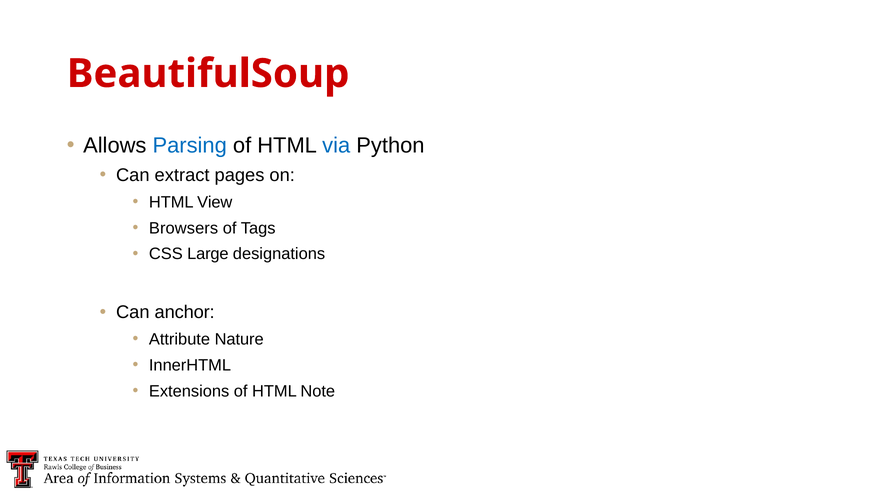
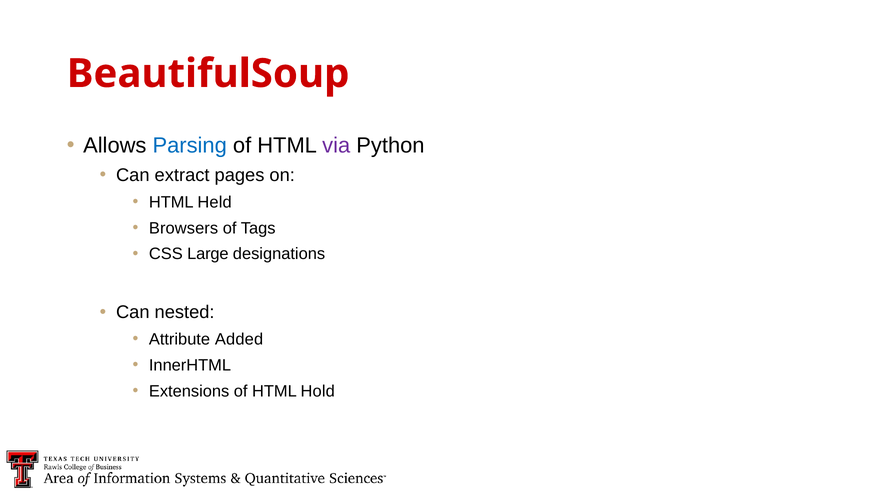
via colour: blue -> purple (336, 145)
View: View -> Held (215, 202)
anchor: anchor -> nested (185, 312)
Nature: Nature -> Added (239, 339)
Note: Note -> Hold (318, 391)
